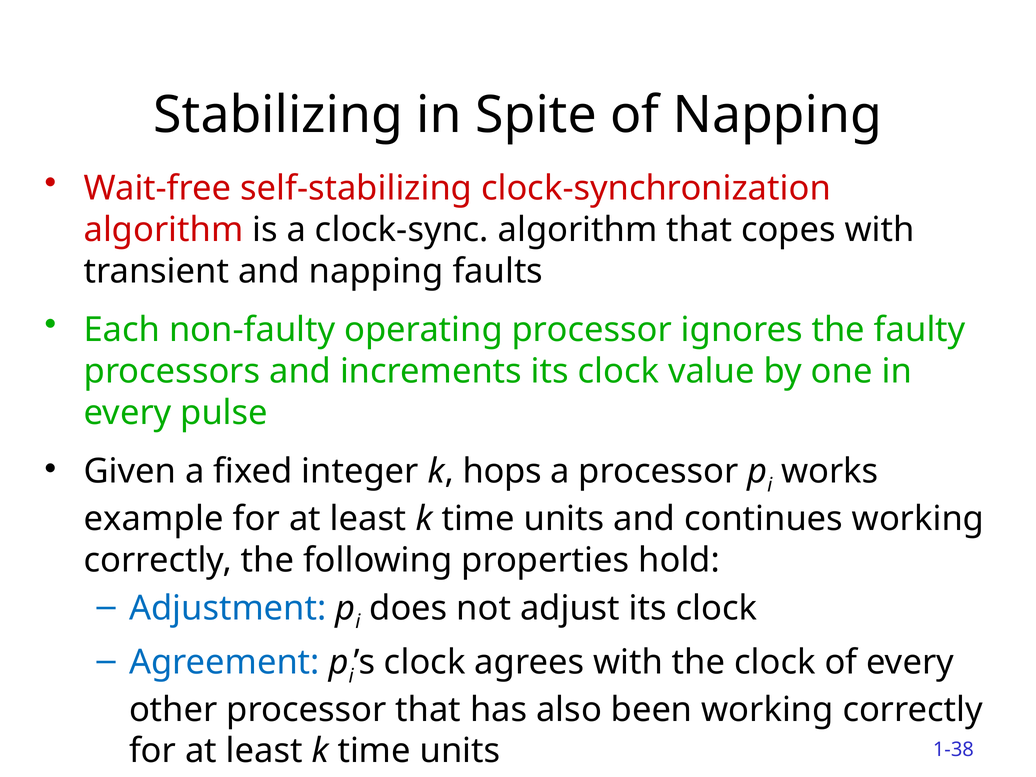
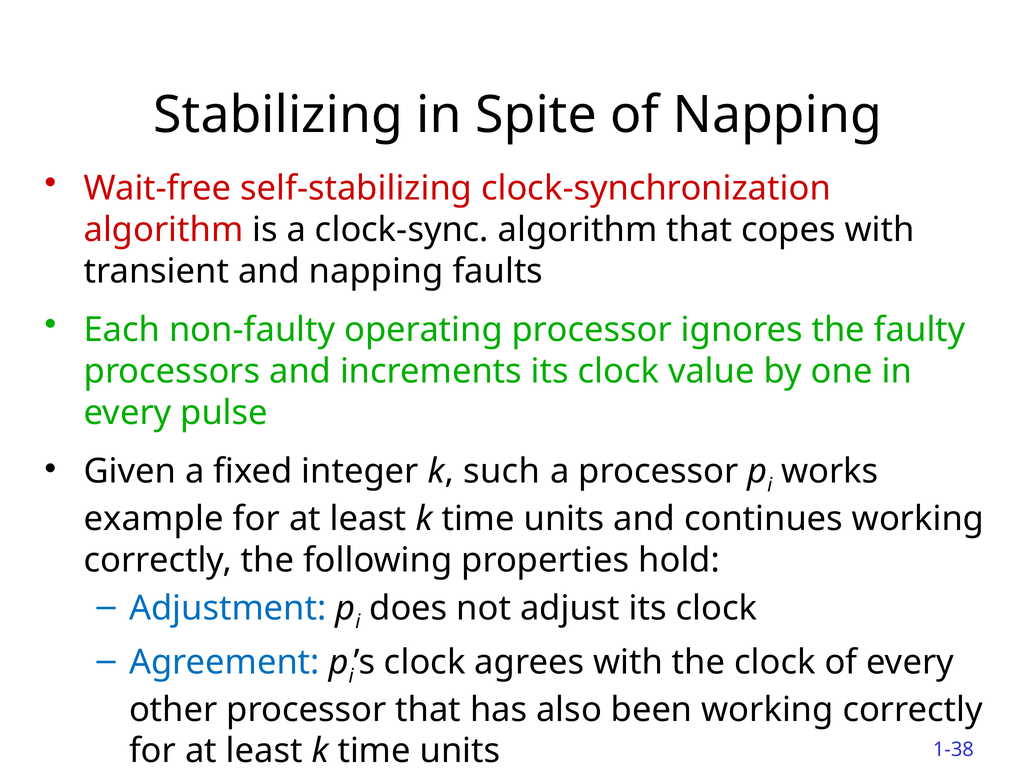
hops: hops -> such (502, 472)
